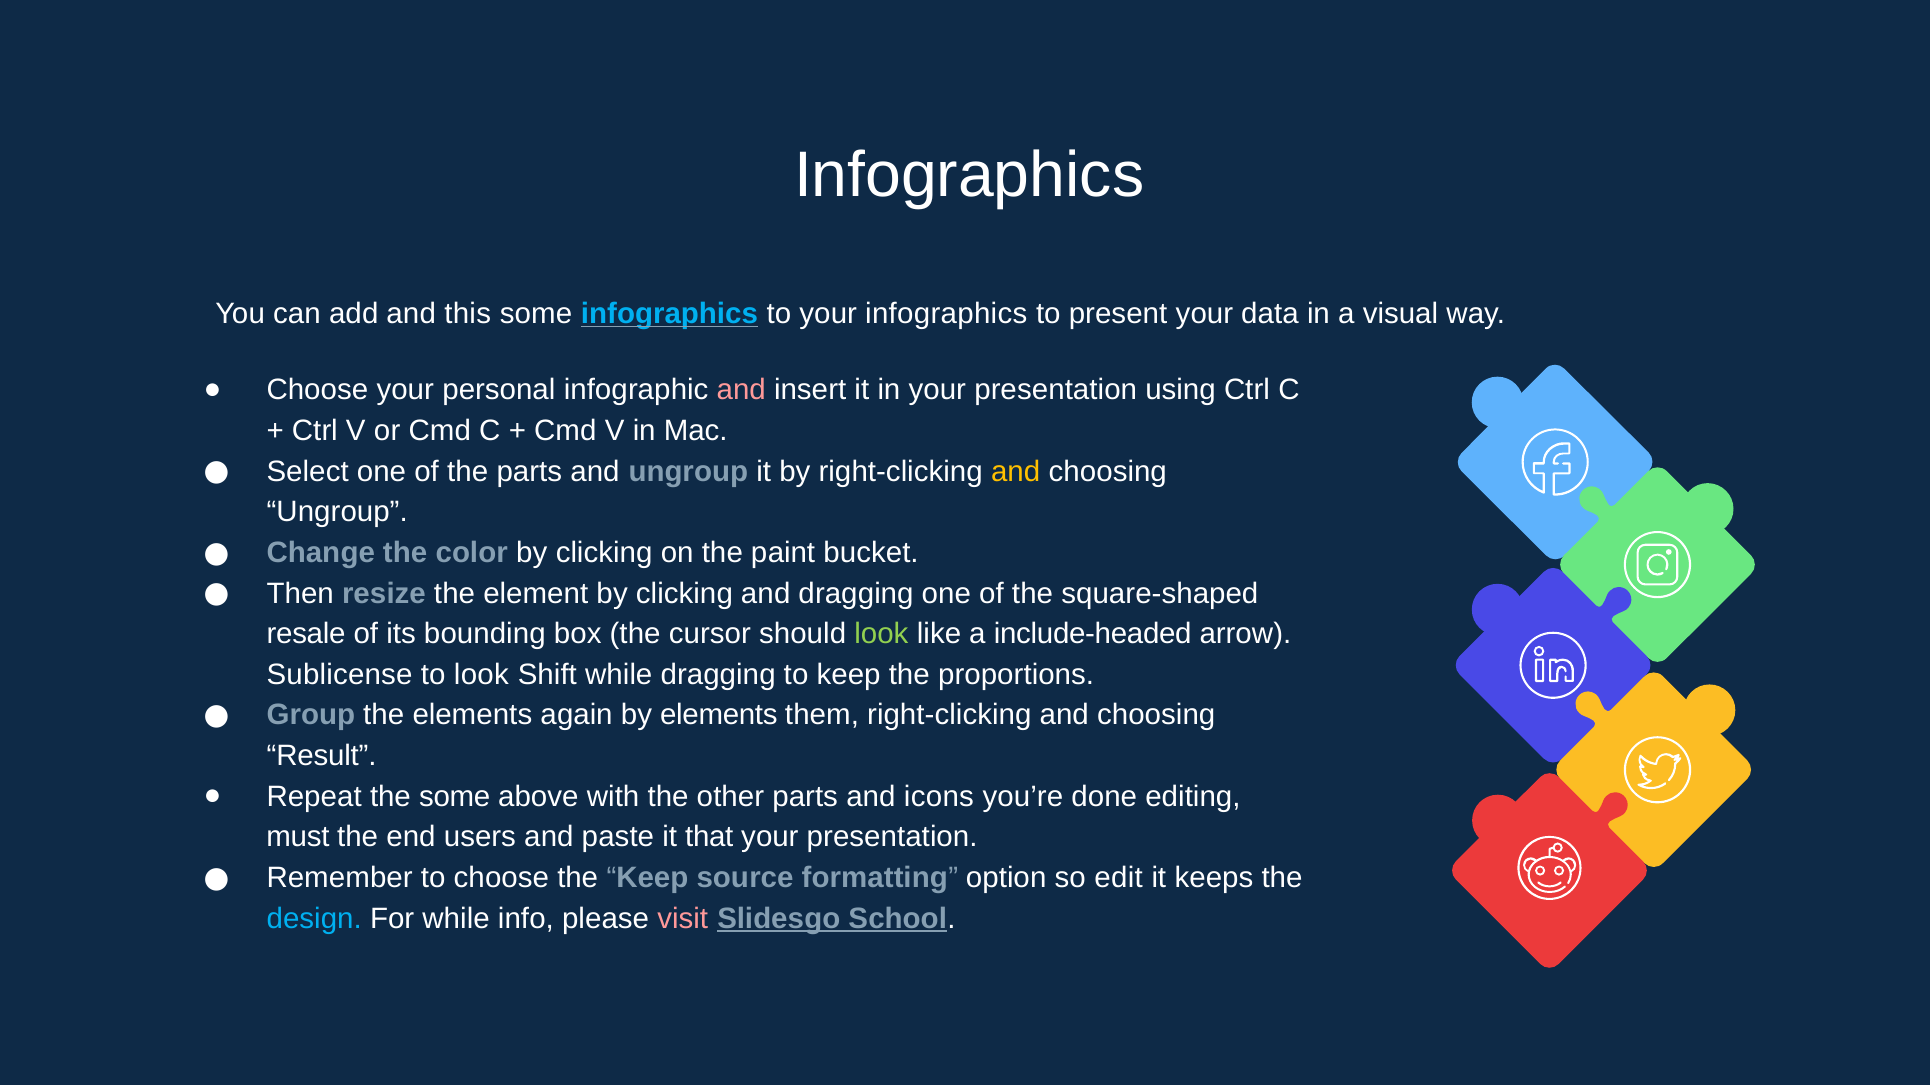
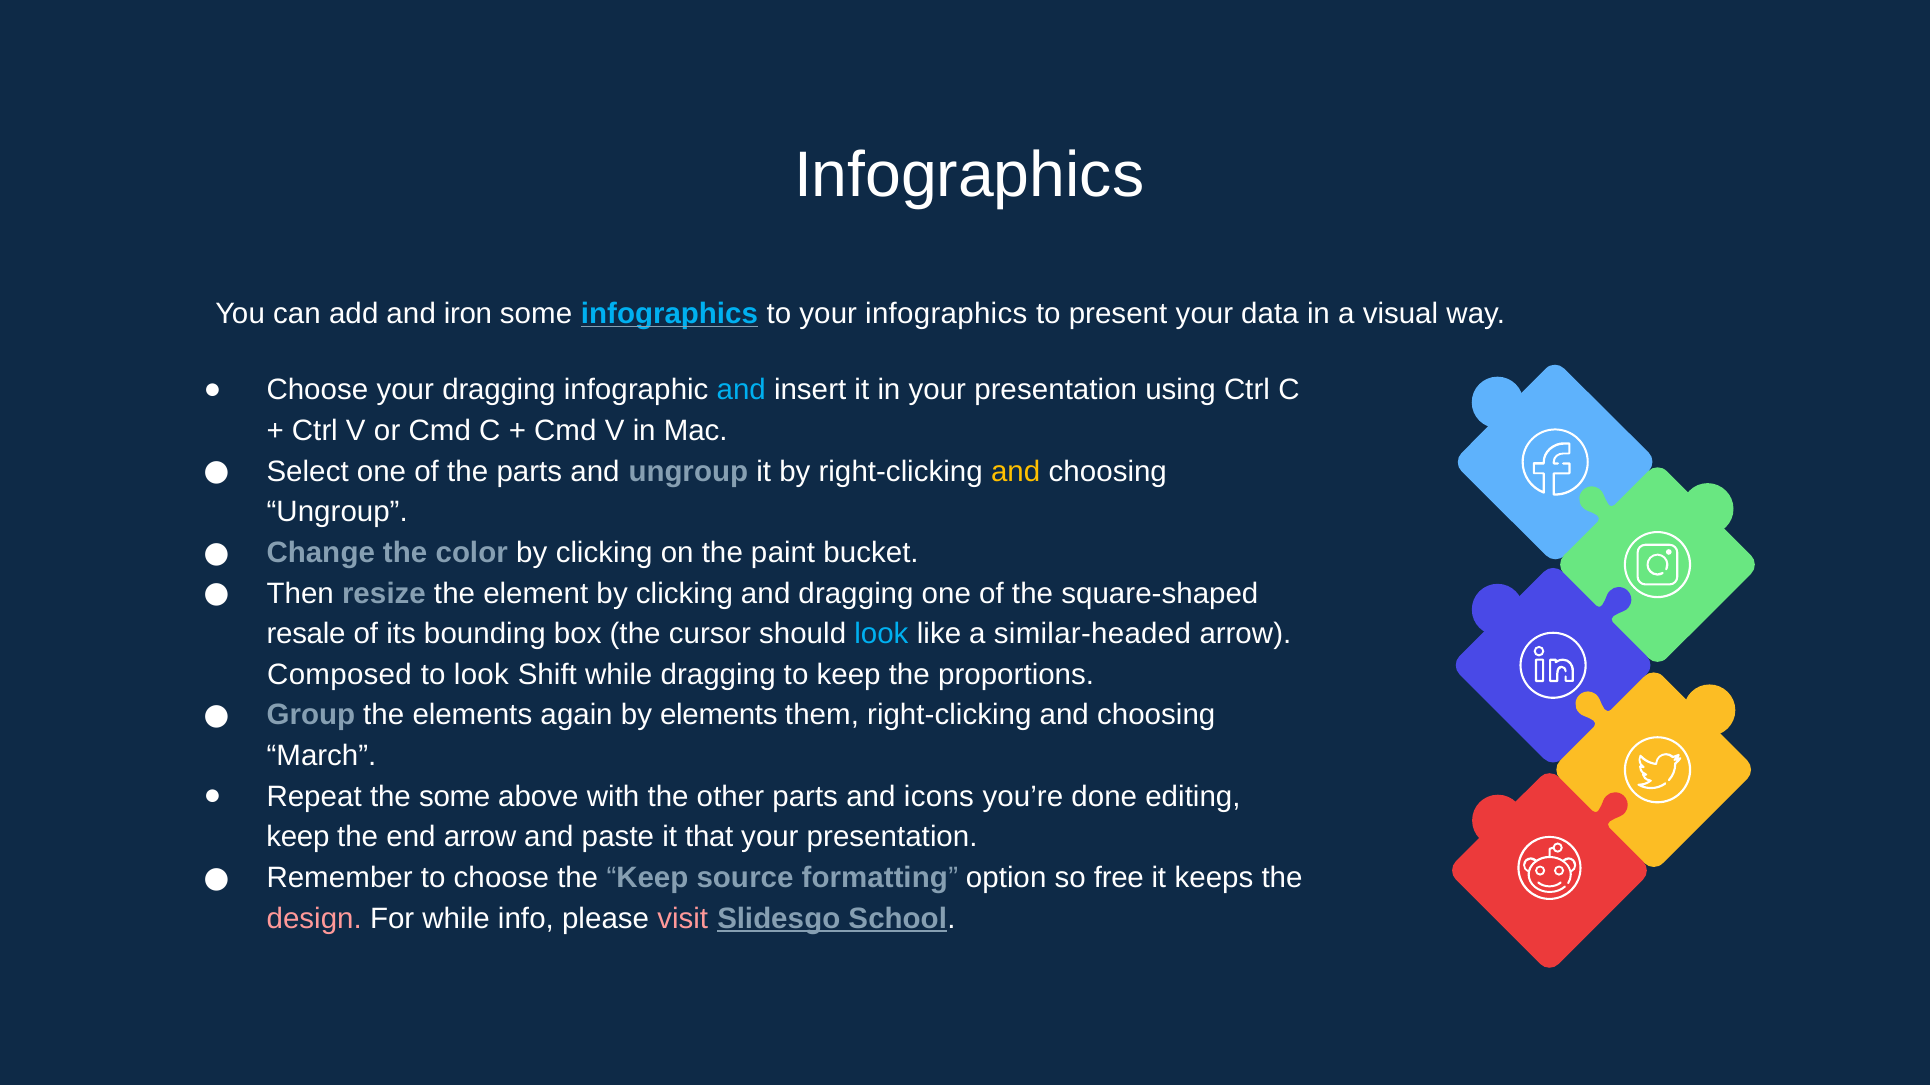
this: this -> iron (468, 314)
your personal: personal -> dragging (499, 390)
and colour: pink -> light blue (741, 390)
look colour: light green -> light blue (881, 634)
include-headed: include-headed -> similar-headed (1092, 634)
Sublicense: Sublicense -> Composed (340, 675)
Result: Result -> March (321, 756)
must: must -> keep (298, 838)
end users: users -> arrow (480, 838)
edit: edit -> free (1119, 878)
design colour: light blue -> pink (314, 919)
